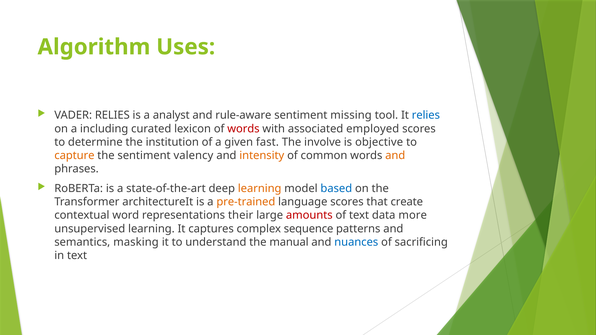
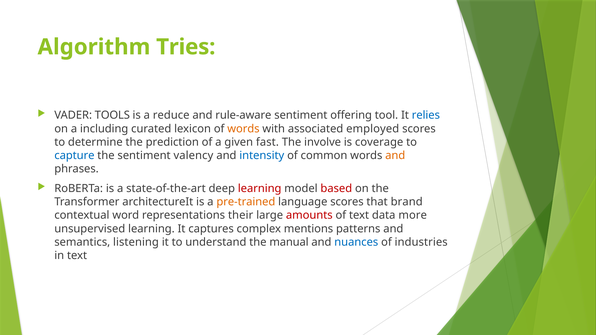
Uses: Uses -> Tries (186, 47)
VADER RELIES: RELIES -> TOOLS (112, 115)
analyst: analyst -> reduce (171, 115)
missing: missing -> offering (351, 115)
words colour: red -> orange (243, 129)
institution: institution -> prediction (172, 142)
objective: objective -> coverage (379, 142)
capture colour: orange -> blue (74, 156)
intensity colour: orange -> blue (262, 156)
learning colour: orange -> red (260, 189)
based colour: blue -> red (336, 189)
create: create -> brand (407, 202)
sequence: sequence -> mentions (309, 229)
masking: masking -> listening (136, 242)
sacrificing: sacrificing -> industries (421, 242)
